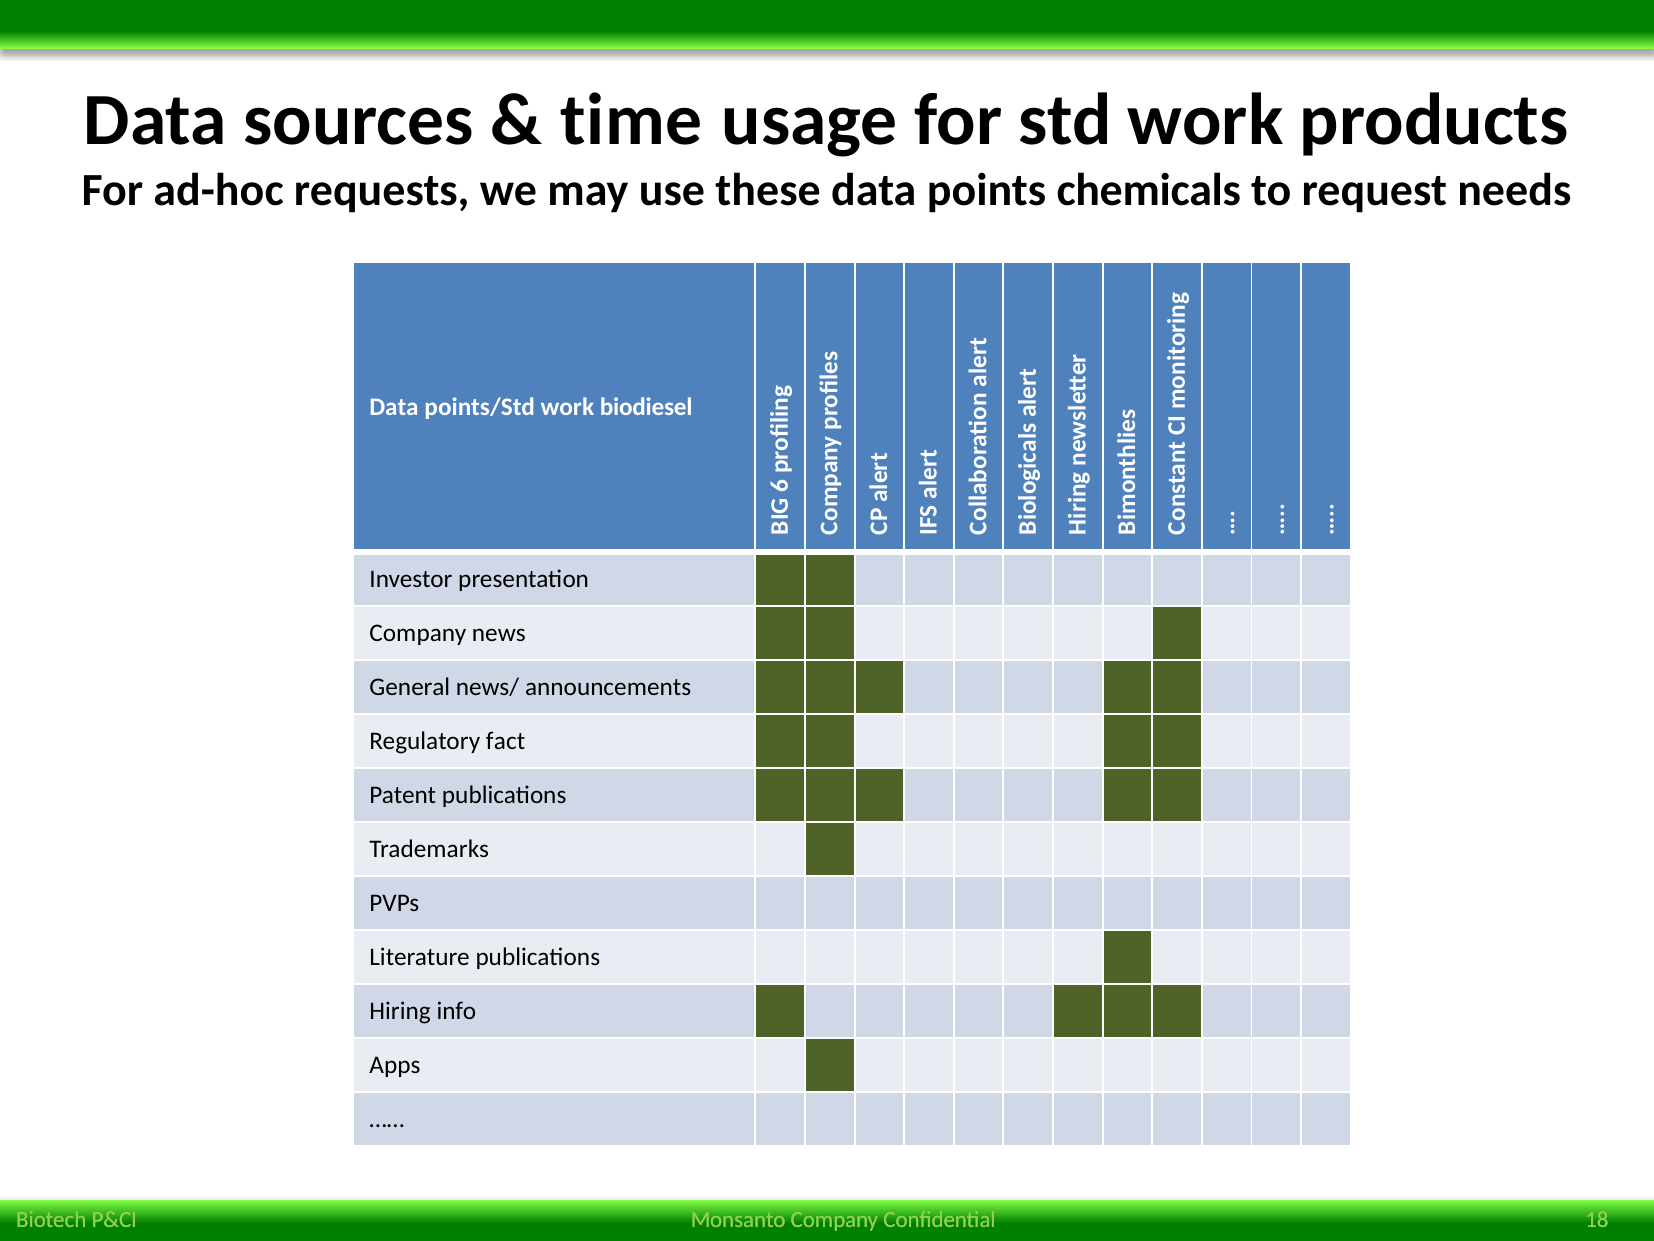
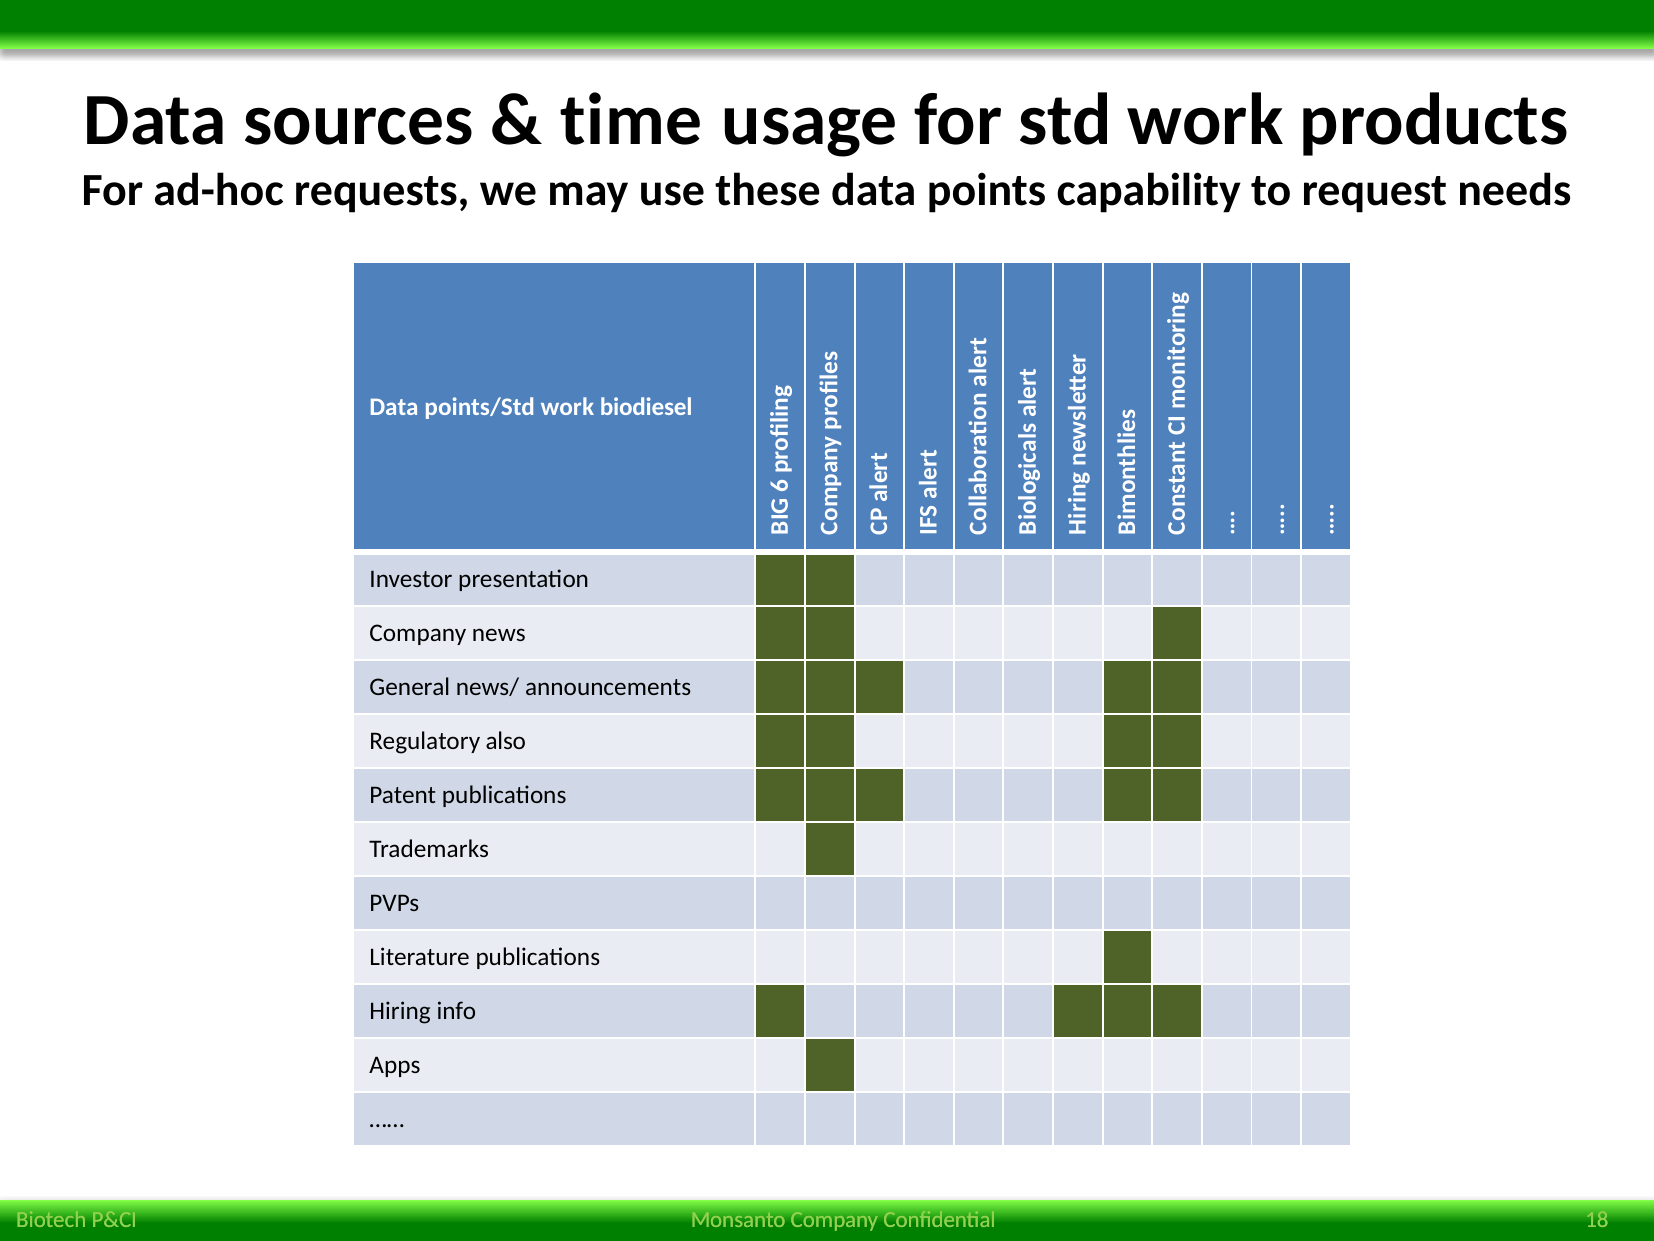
chemicals: chemicals -> capability (1149, 190)
fact: fact -> also (506, 741)
